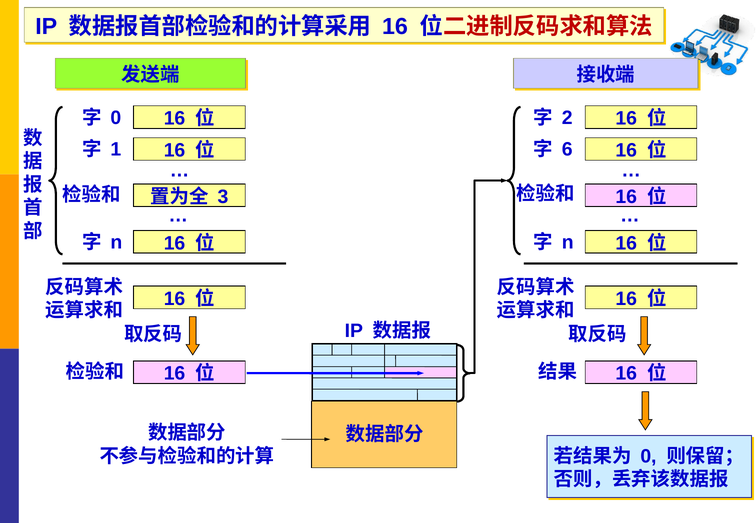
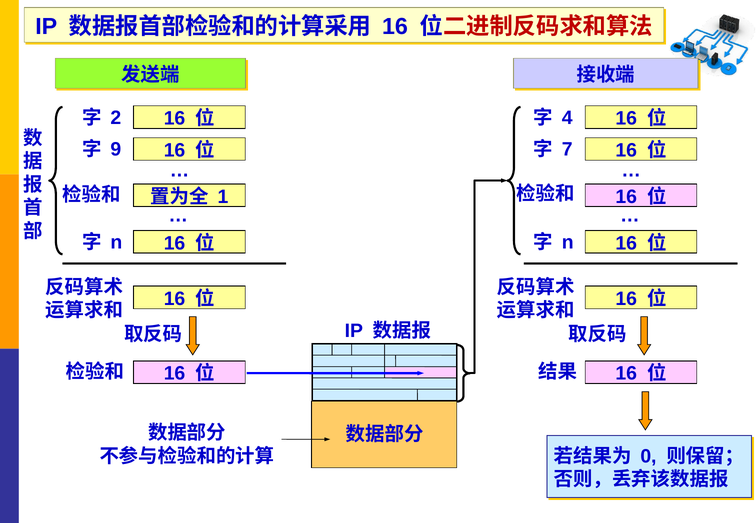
0: 0 -> 2 (116, 118)
2: 2 -> 4 (567, 118)
1: 1 -> 9 (116, 150)
6: 6 -> 7 (567, 150)
3: 3 -> 1 (223, 197)
